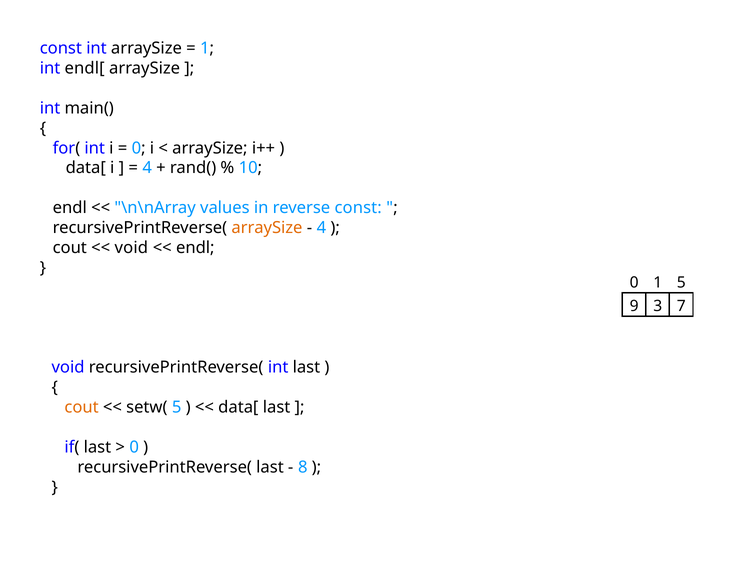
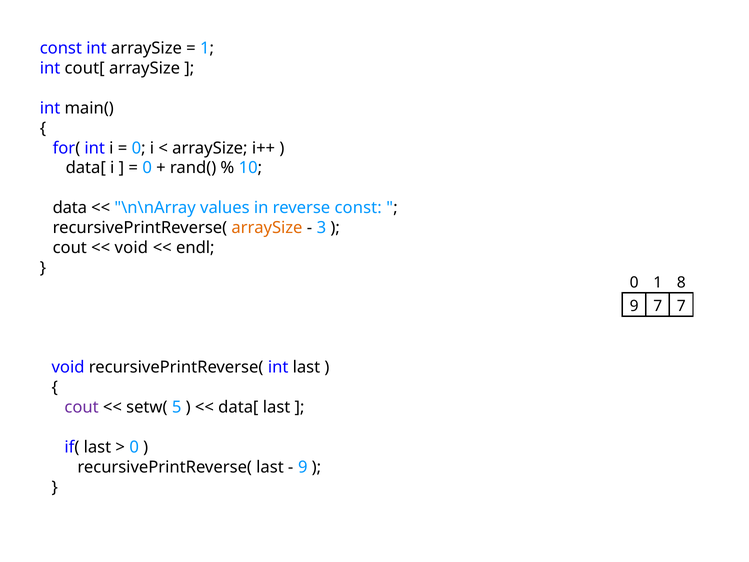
endl[: endl[ -> cout[ (85, 68)
4: 4 -> 0 (147, 168)
endl: endl -> data (70, 208)
4: 4 -> 3 (321, 228)
1 5: 5 -> 8 (681, 283)
9 3: 3 -> 7 (658, 306)
cout colour: orange -> purple (82, 407)
8: 8 -> 9 (303, 467)
